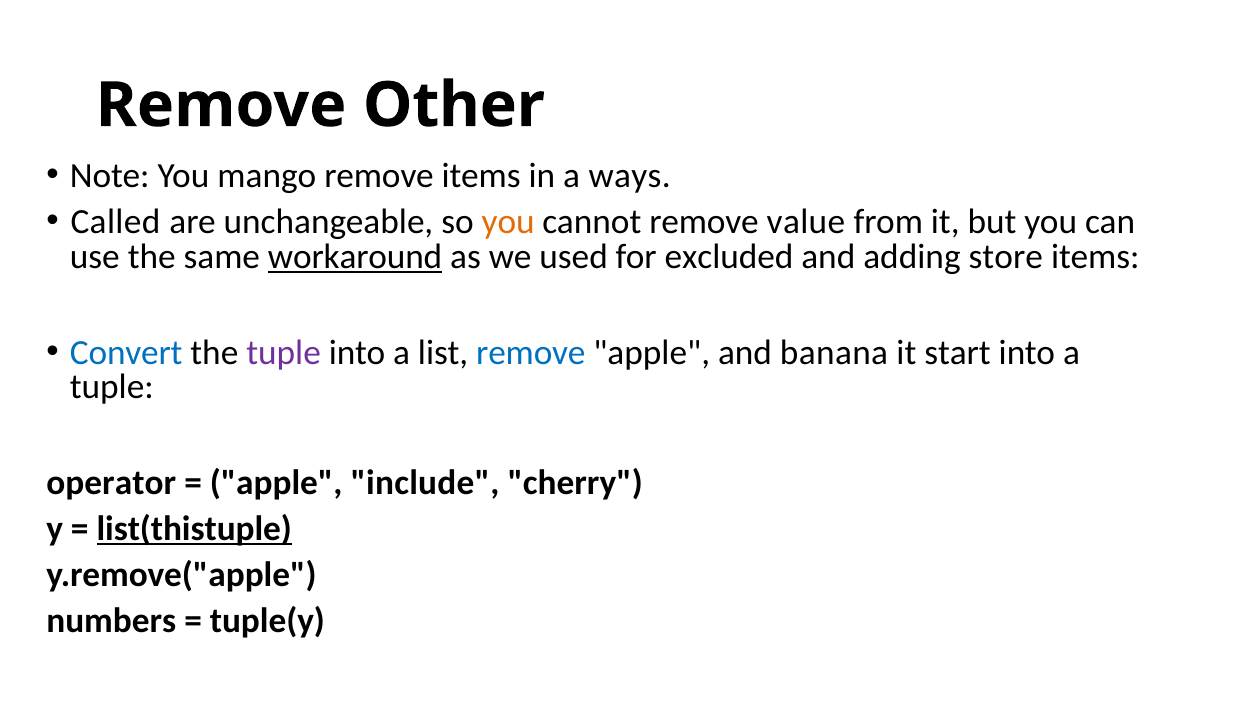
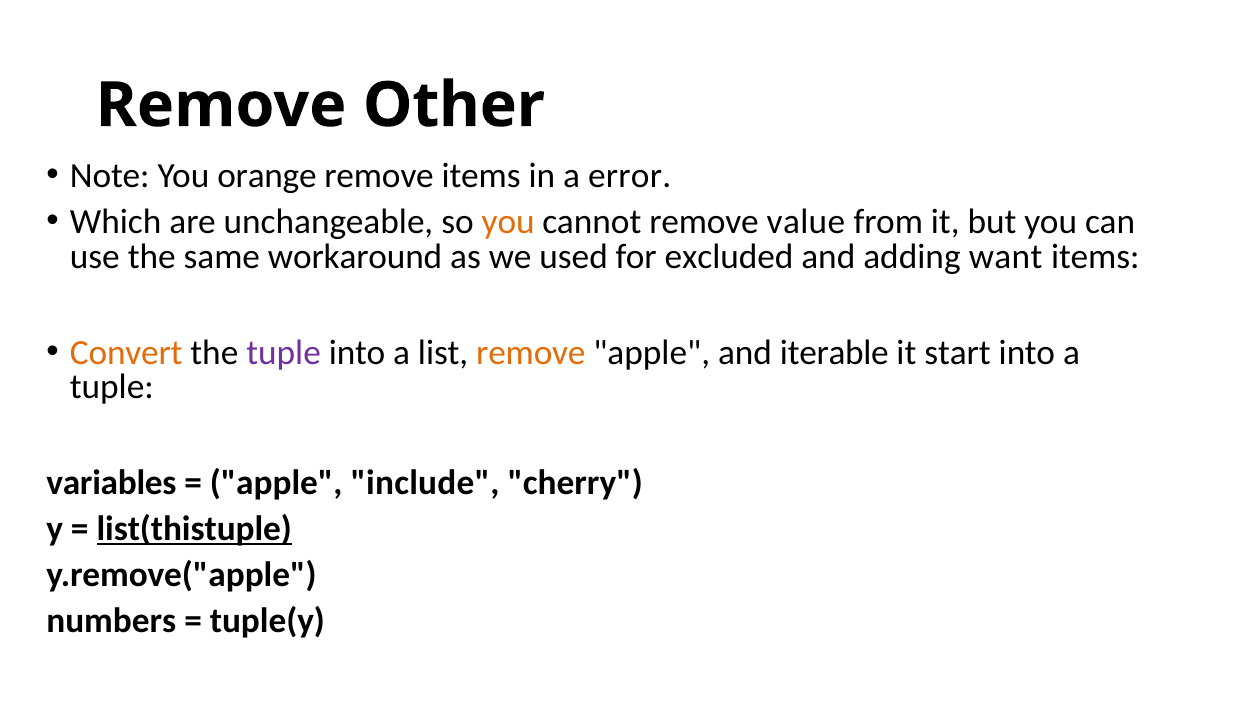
mango: mango -> orange (267, 176)
ways: ways -> error (630, 176)
Called: Called -> Which (116, 222)
workaround underline: present -> none (355, 257)
store: store -> want (1006, 257)
Convert colour: blue -> orange (126, 353)
remove colour: blue -> orange (531, 353)
banana: banana -> iterable (834, 353)
operator: operator -> variables (111, 483)
